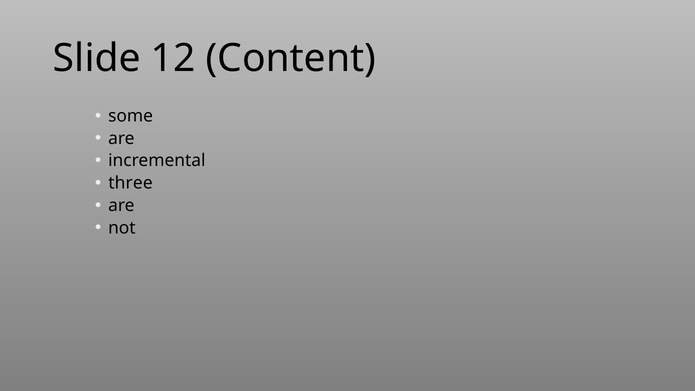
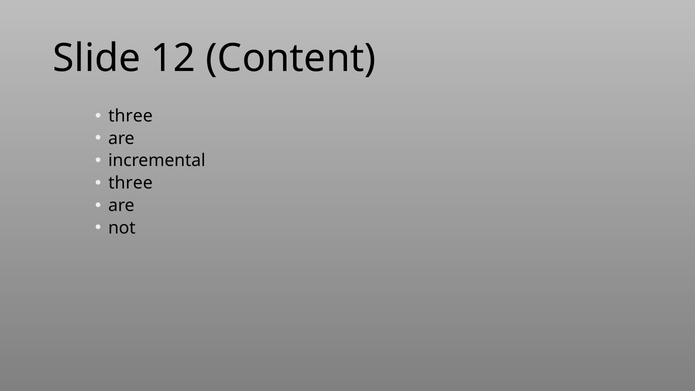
some: some -> three (131, 116)
